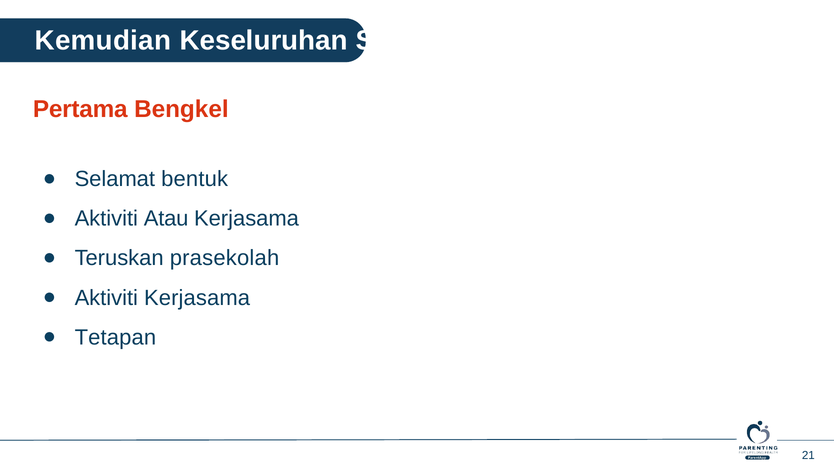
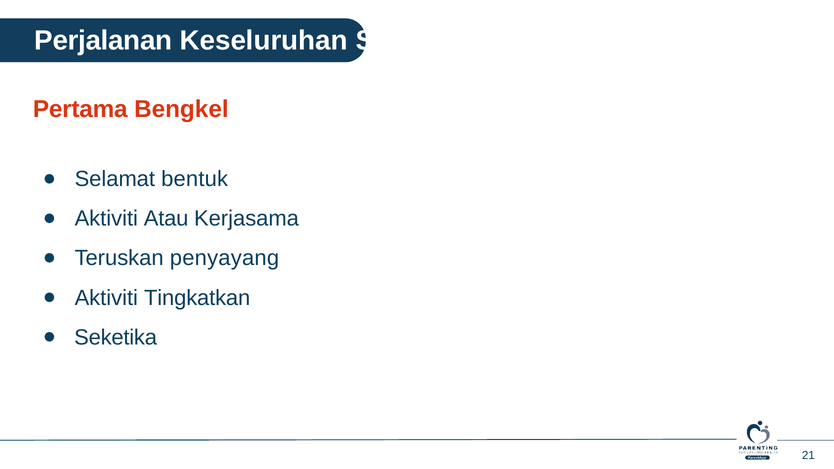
Kemudian: Kemudian -> Perjalanan (103, 41)
prasekolah: prasekolah -> penyayang (224, 258)
Aktiviti Kerjasama: Kerjasama -> Tingkatkan (197, 298)
Tetapan: Tetapan -> Seketika (116, 338)
